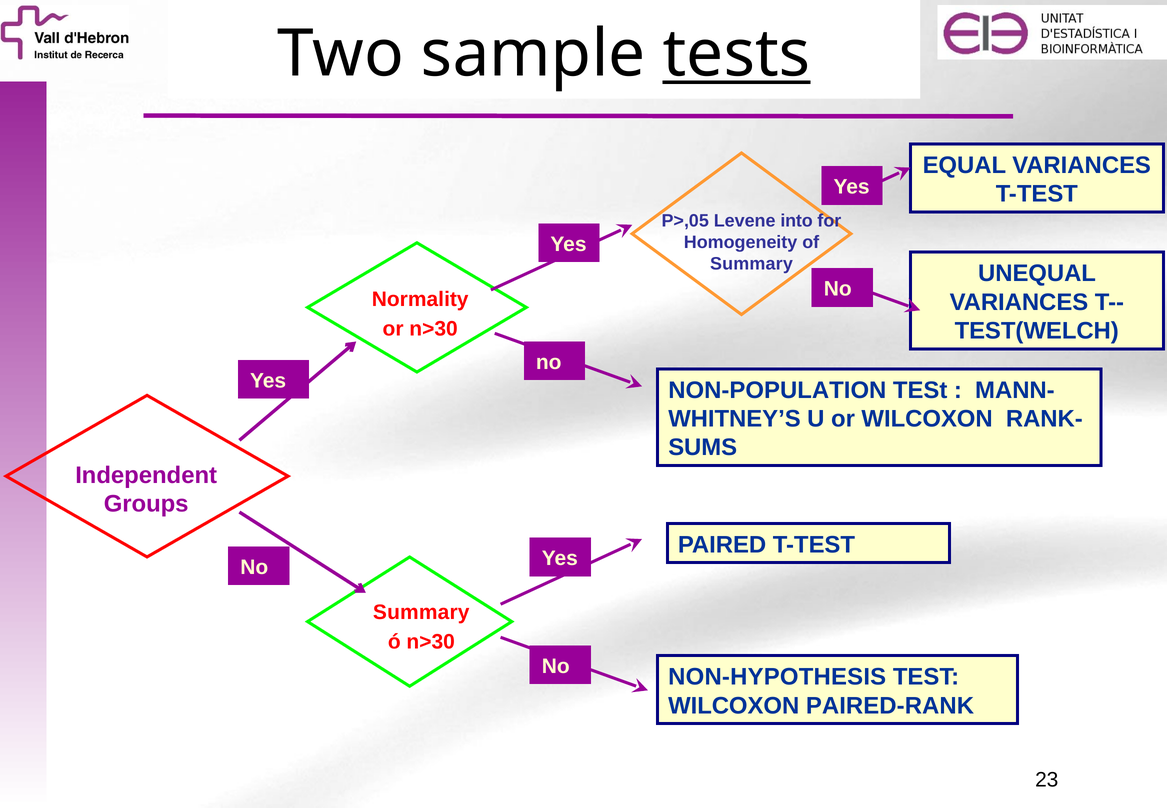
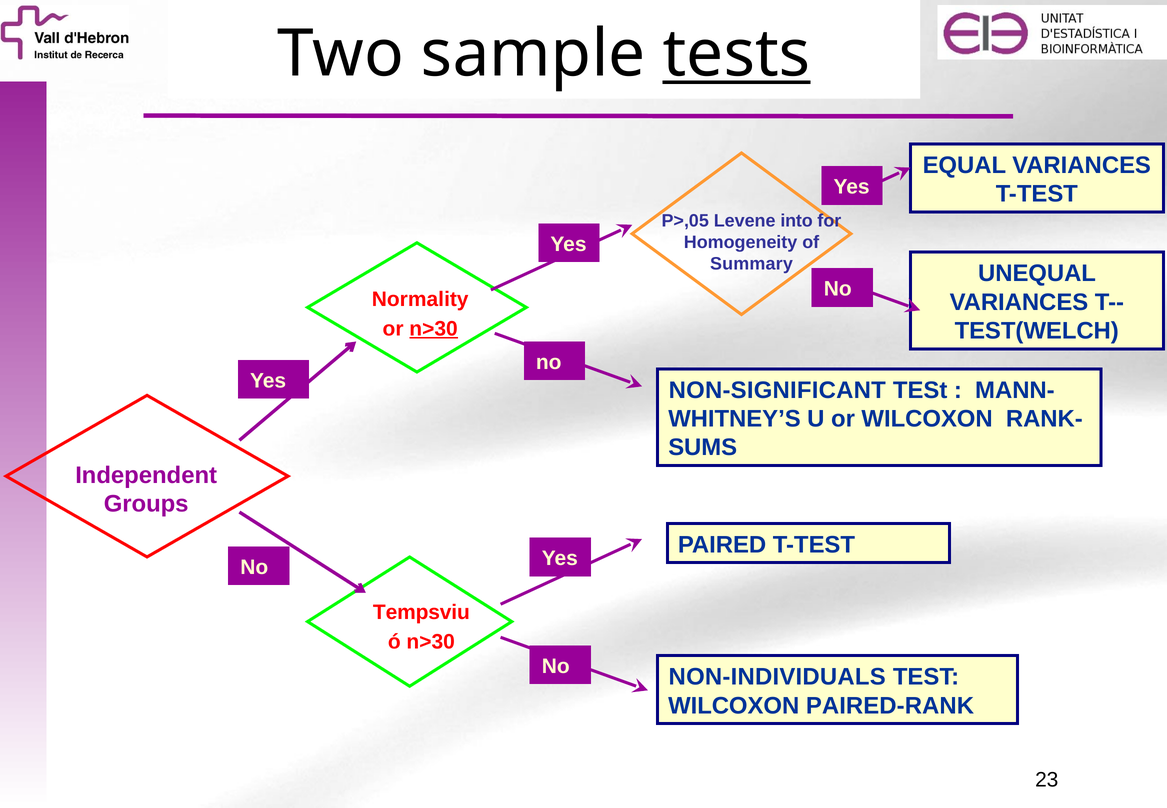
n>30 underline: none -> present (434, 329)
NON-POPULATION: NON-POPULATION -> NON-SIGNIFICANT (777, 390)
Summary: Summary -> Tempsviu (421, 612)
NON-HYPOTHESIS: NON-HYPOTHESIS -> NON-INDIVIDUALS (777, 677)
